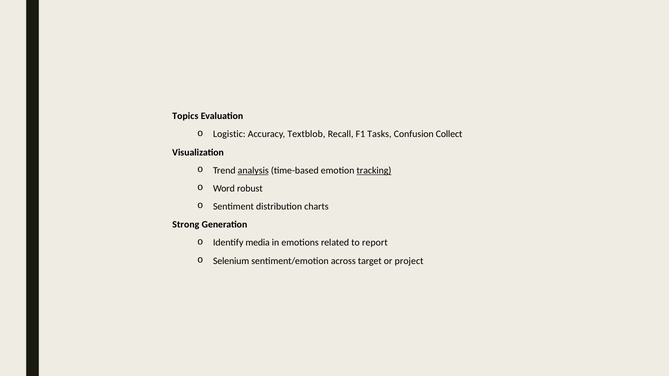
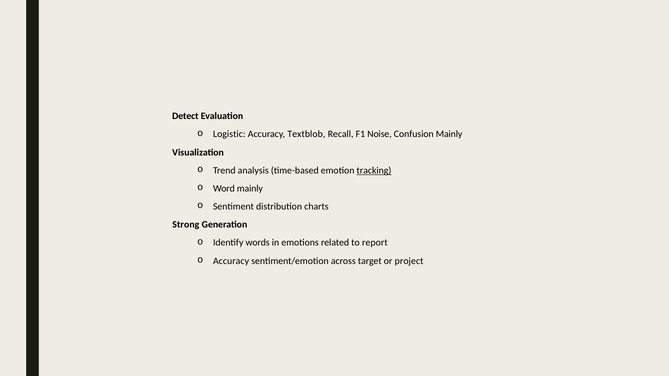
Topics: Topics -> Detect (185, 116)
Tasks: Tasks -> Noise (380, 134)
Confusion Collect: Collect -> Mainly (449, 134)
analysis underline: present -> none (253, 171)
Word robust: robust -> mainly (250, 189)
media: media -> words (258, 243)
Selenium: Selenium -> Accuracy (231, 261)
